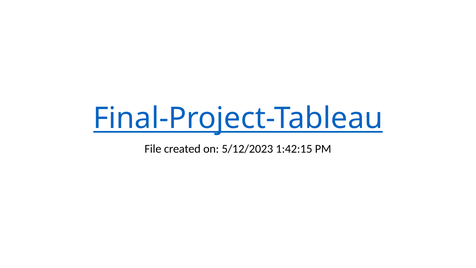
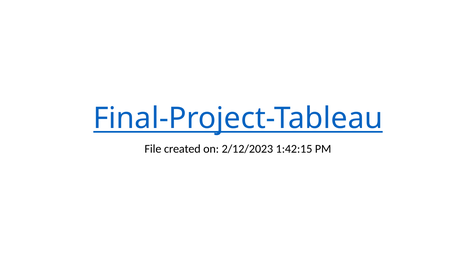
5/12/2023: 5/12/2023 -> 2/12/2023 (247, 149)
